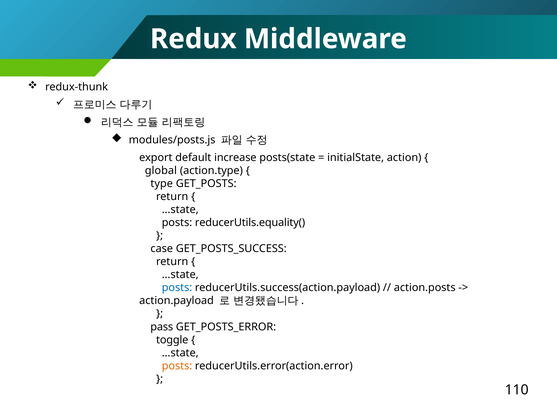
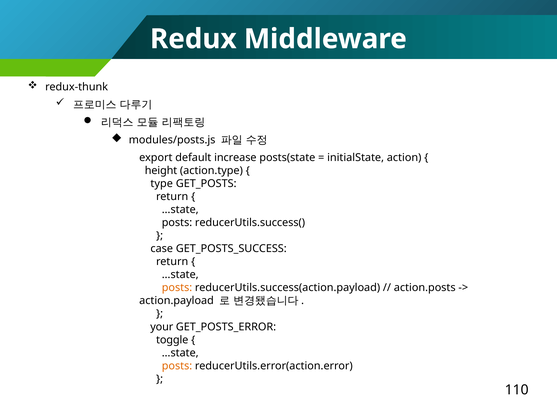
global: global -> height (161, 171)
reducerUtils.equality(: reducerUtils.equality( -> reducerUtils.success( (250, 223)
posts colour: blue -> orange (177, 288)
pass: pass -> your (162, 327)
